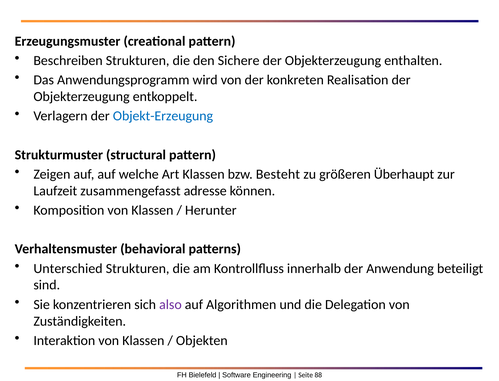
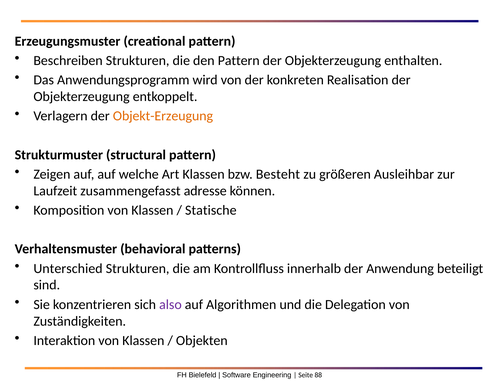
den Sichere: Sichere -> Pattern (239, 61)
Objekt-Erzeugung colour: blue -> orange (163, 116)
Überhaupt: Überhaupt -> Ausleihbar (404, 174)
Herunter: Herunter -> Statische (211, 210)
